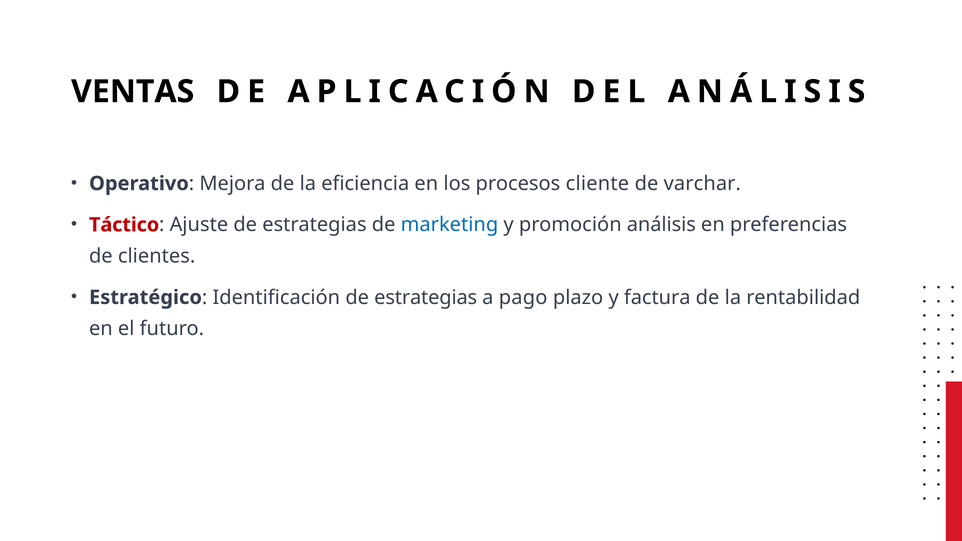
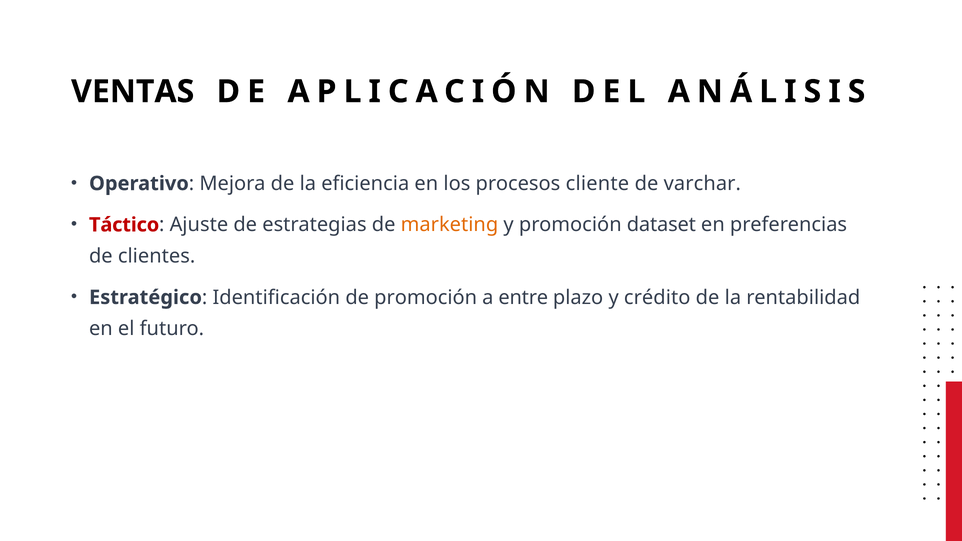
marketing colour: blue -> orange (449, 225)
promoción análisis: análisis -> dataset (661, 225)
Identificación de estrategias: estrategias -> promoción (426, 297)
pago: pago -> entre (523, 297)
factura: factura -> crédito (657, 297)
